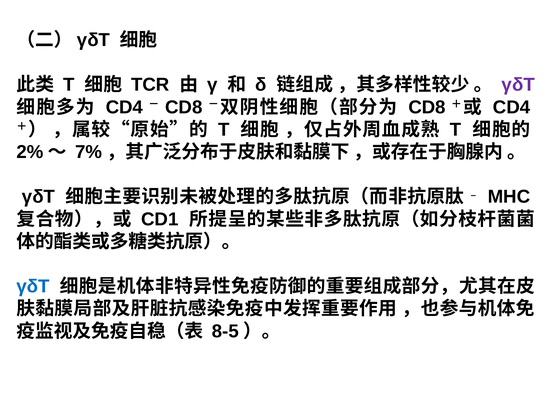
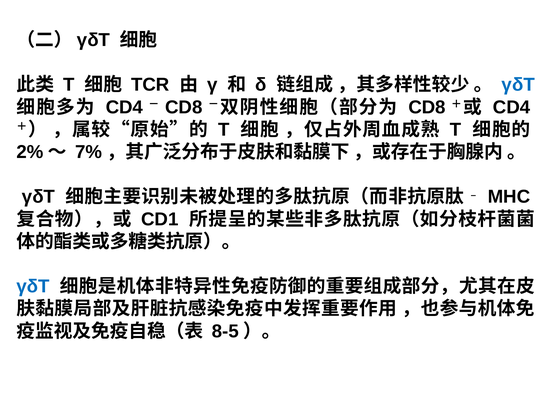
γδT colour: purple -> blue (518, 85)
